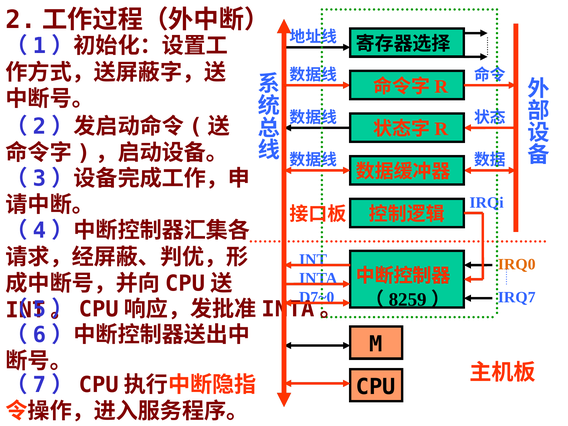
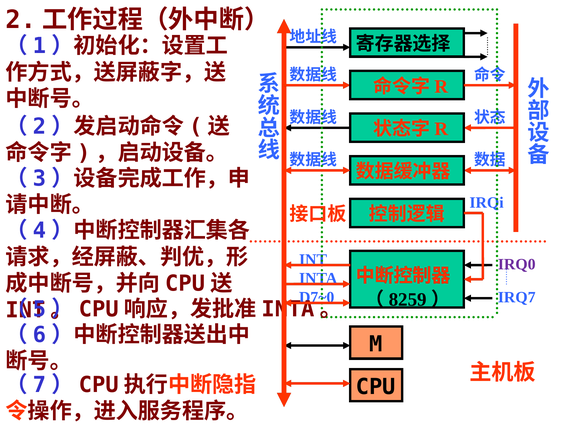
IRQ0 colour: orange -> purple (517, 264)
